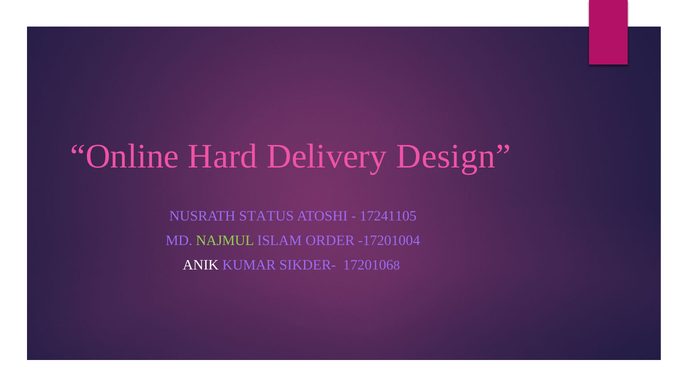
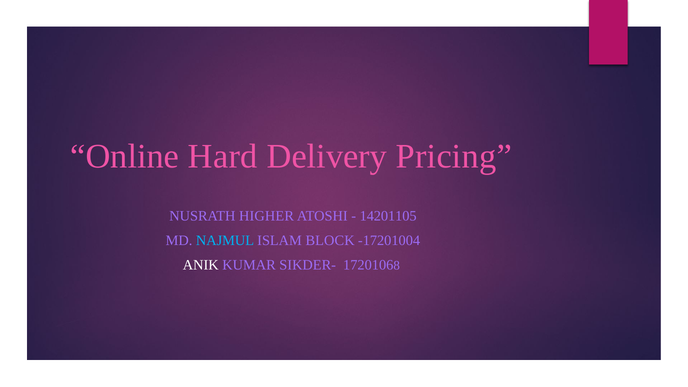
Design: Design -> Pricing (454, 156)
STATUS: STATUS -> HIGHER (267, 216)
17241105: 17241105 -> 14201105 (388, 216)
NAJMUL colour: light green -> light blue (225, 240)
ORDER: ORDER -> BLOCK (330, 240)
